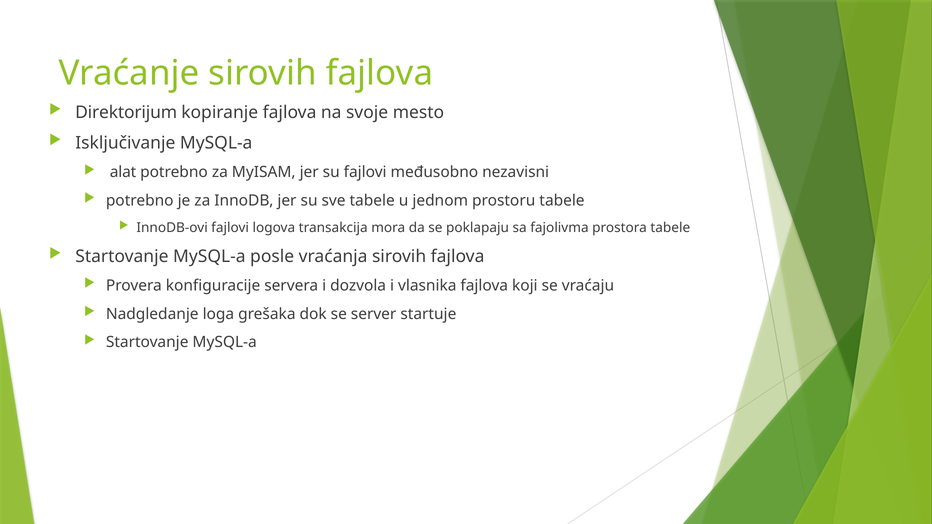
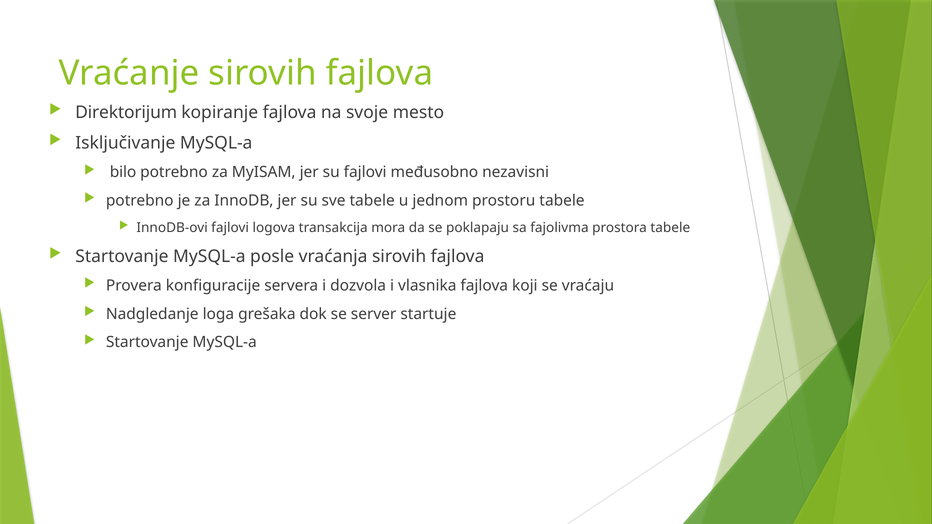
alat: alat -> bilo (123, 172)
